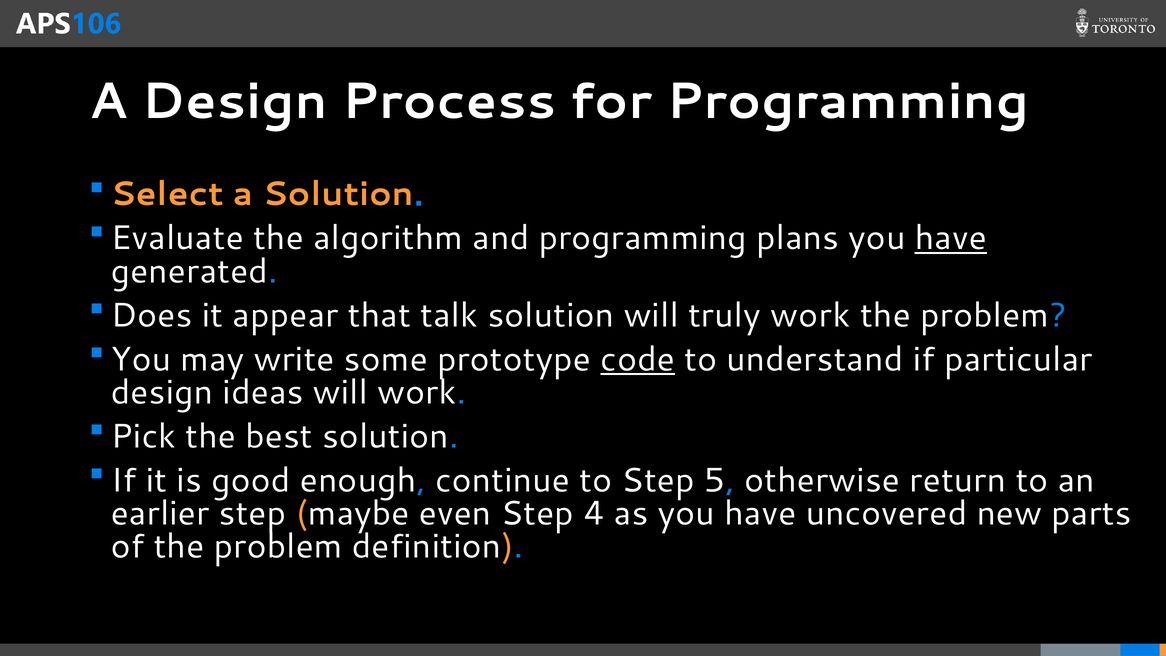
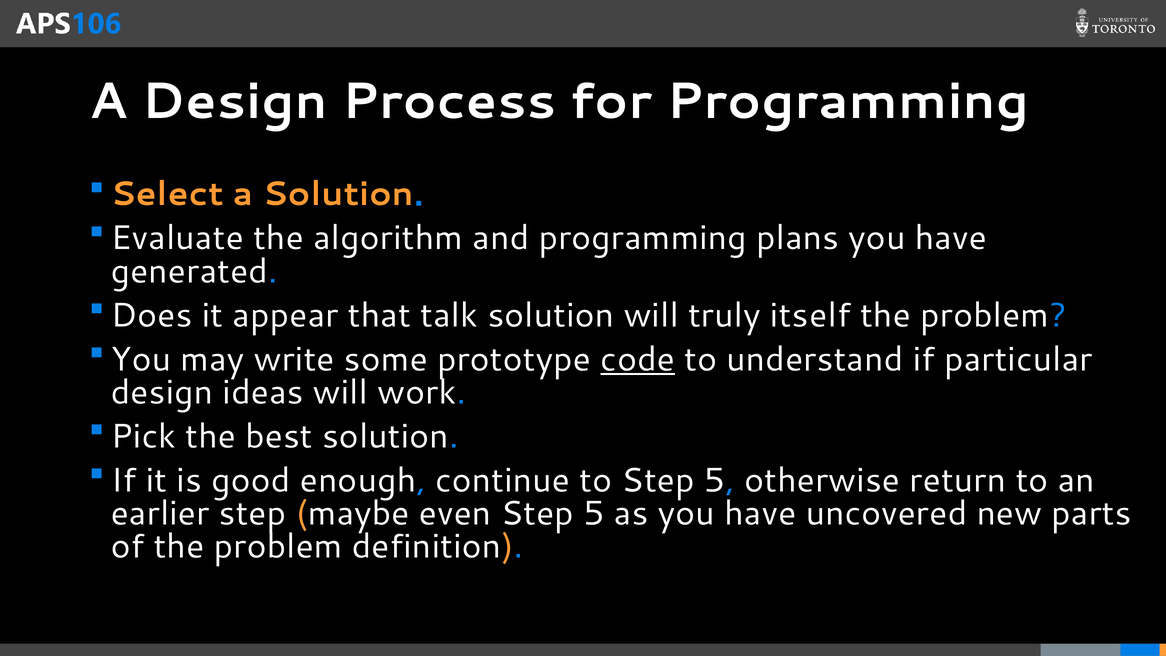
have underline: present -> none (951, 238)
truly work: work -> itself (810, 315)
even Step 4: 4 -> 5 (594, 513)
